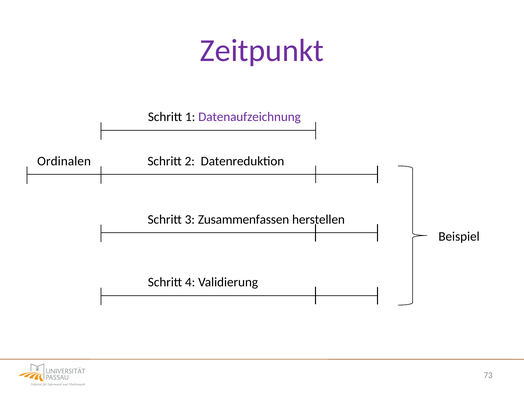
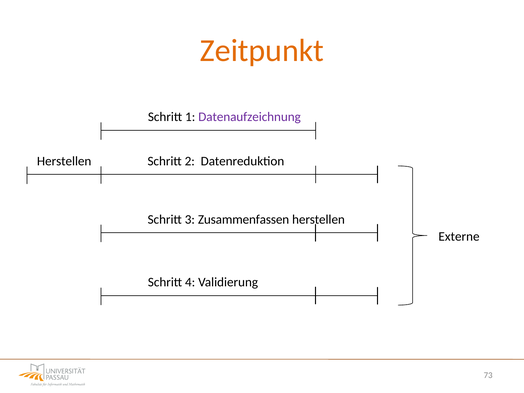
Zeitpunkt colour: purple -> orange (262, 51)
Ordinalen: Ordinalen -> Herstellen (64, 161)
Beispiel: Beispiel -> Externe (459, 236)
